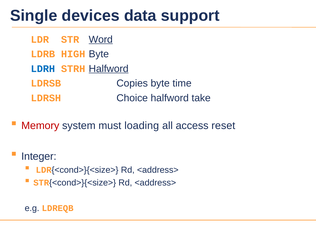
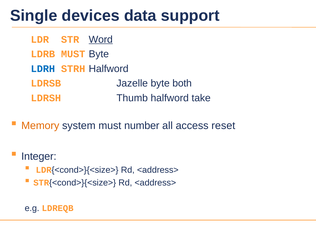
LDRB HIGH: HIGH -> MUST (73, 54)
Halfword underline: present -> none (109, 69)
Copies: Copies -> Jazelle (132, 83)
time: time -> both (182, 83)
Choice: Choice -> Thumb (132, 98)
Memory colour: red -> orange (40, 126)
loading: loading -> number (142, 126)
